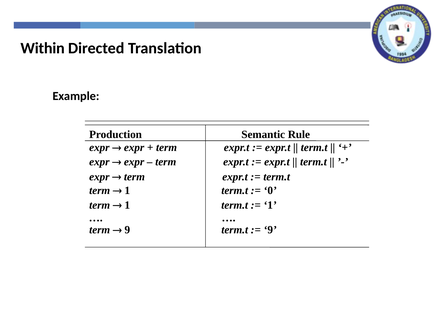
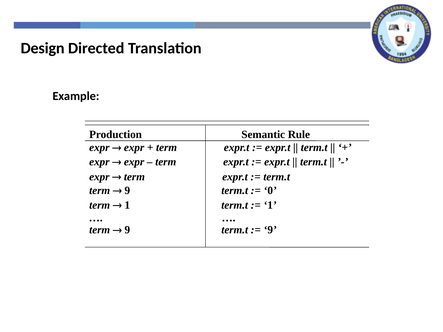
Within: Within -> Design (43, 48)
1: 1 -> 9 (127, 191)
